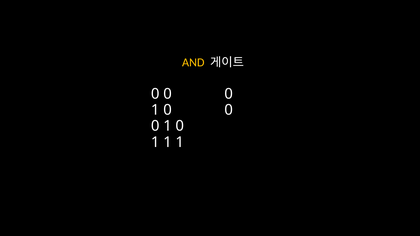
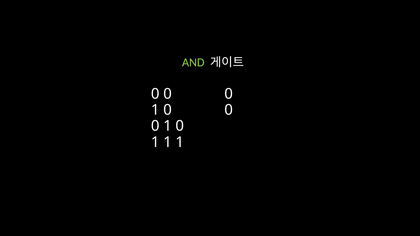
AND colour: yellow -> light green (193, 63)
